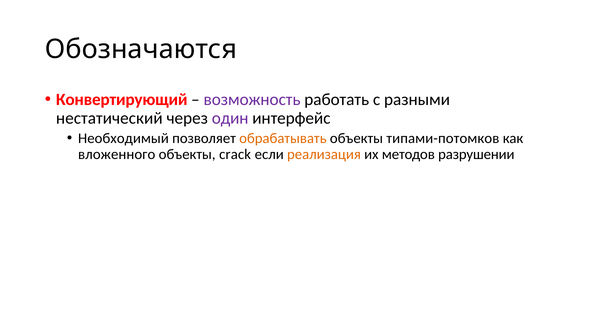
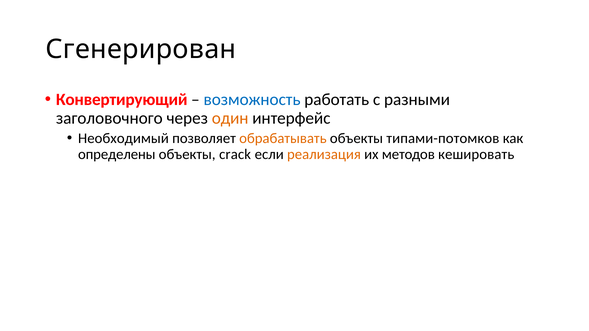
Обозначаются: Обозначаются -> Сгенерирован (141, 49)
возможность colour: purple -> blue (252, 100)
нестатический: нестатический -> заголовочного (109, 118)
один colour: purple -> orange (230, 118)
вложенного: вложенного -> определены (117, 154)
разрушении: разрушении -> кешировать (476, 154)
